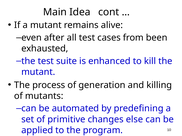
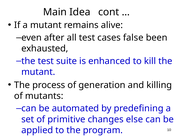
from: from -> false (133, 38)
